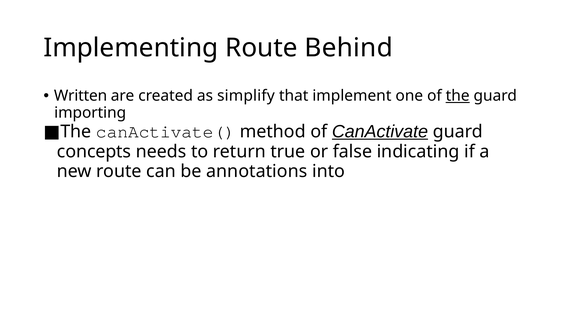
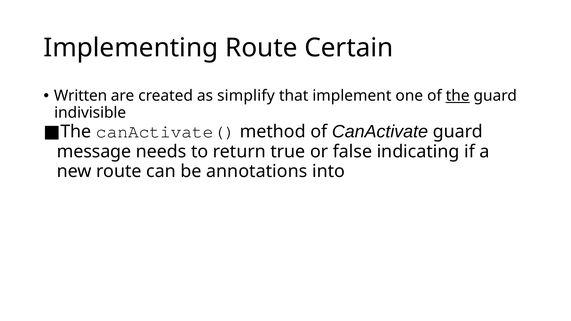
Behind: Behind -> Certain (349, 48)
importing: importing -> indivisible (90, 113)
CanActivate underline: present -> none (380, 132)
concepts: concepts -> message (94, 152)
